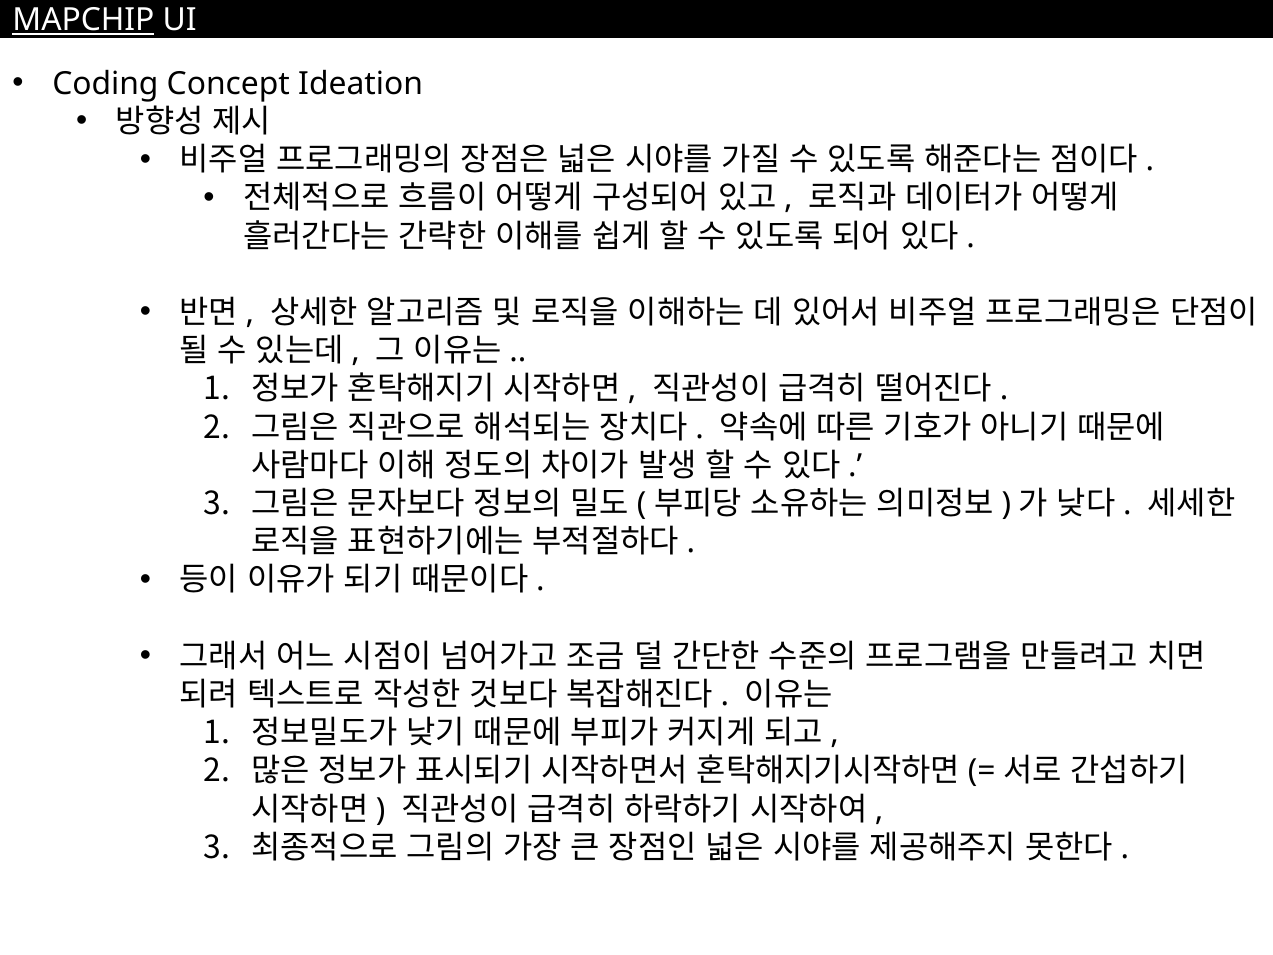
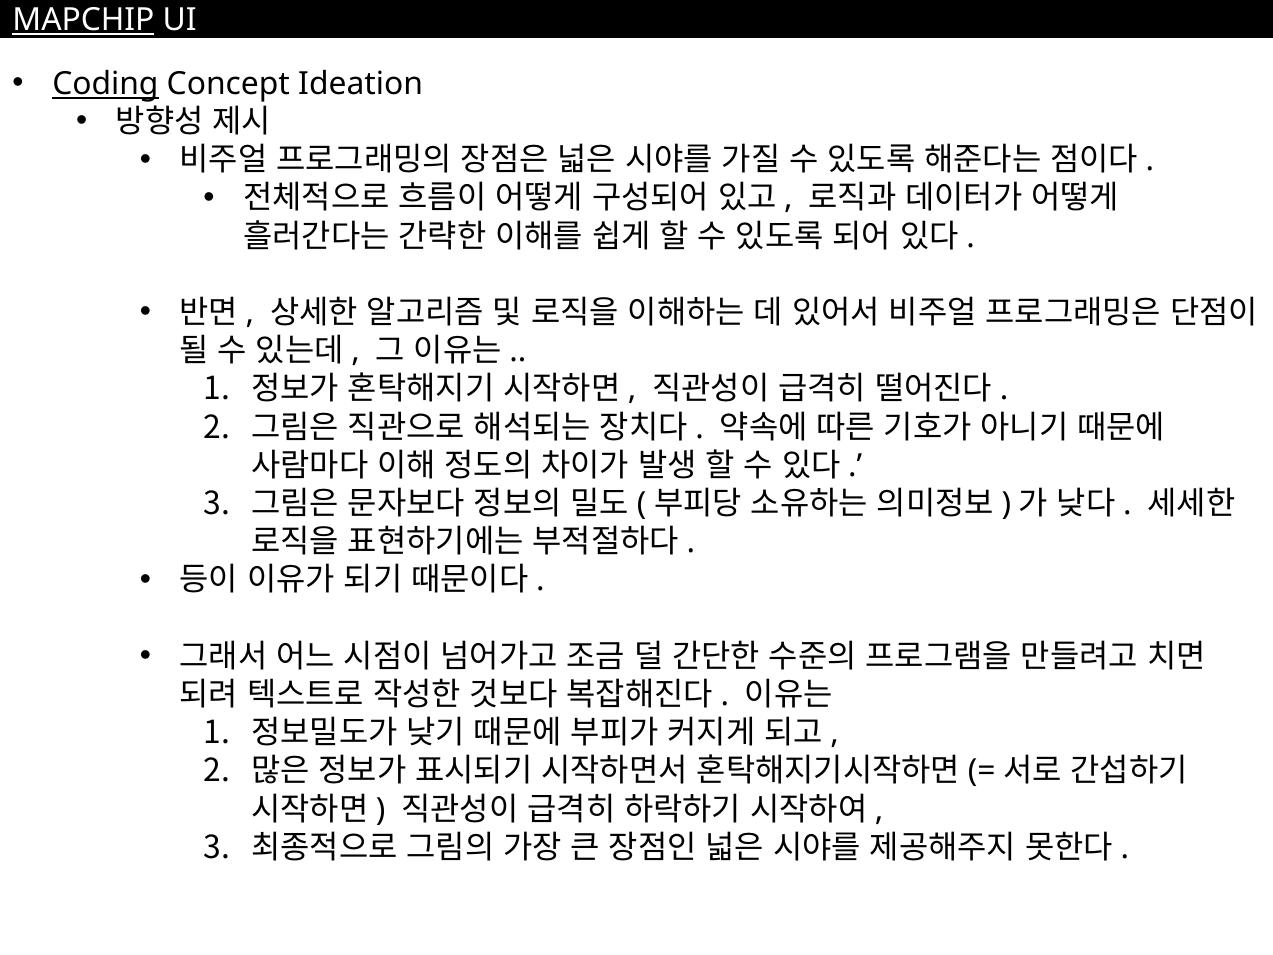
Coding underline: none -> present (105, 84)
